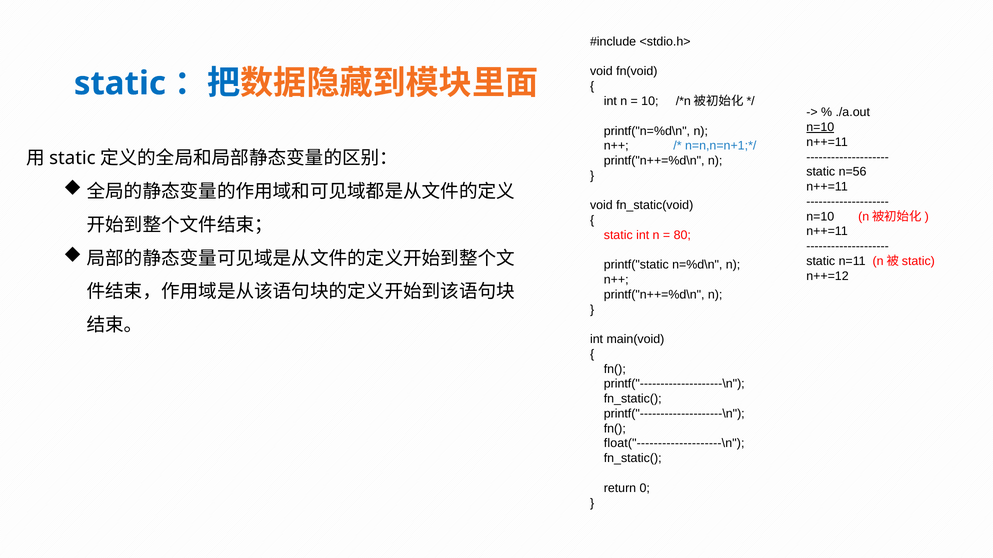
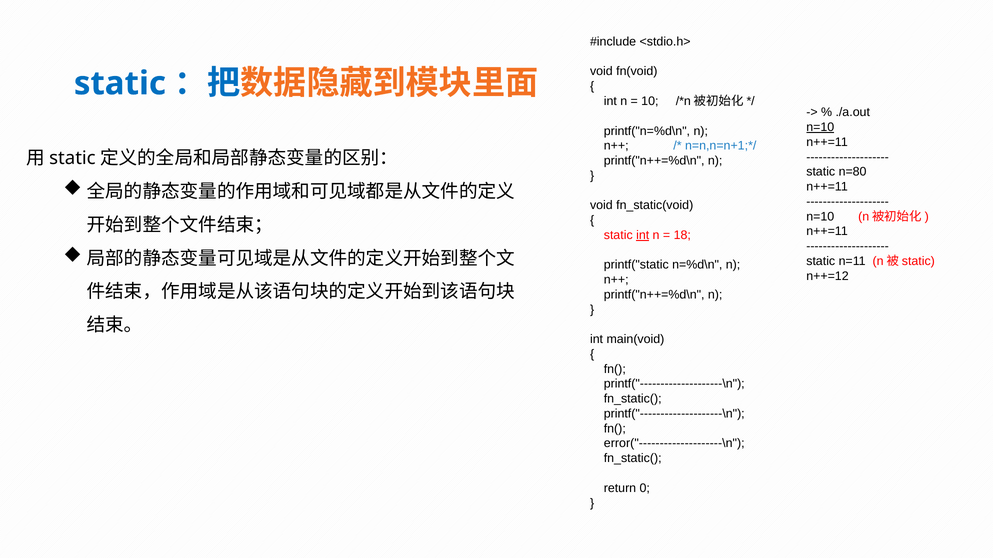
n=56: n=56 -> n=80 (853, 172)
int underline: none -> present (643, 235)
80: 80 -> 18 (682, 235)
float("--------------------\n: float("--------------------\n -> error("--------------------\n (674, 444)
